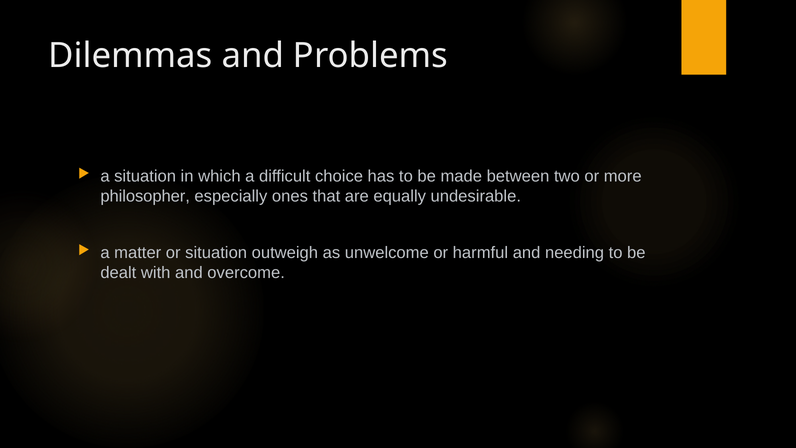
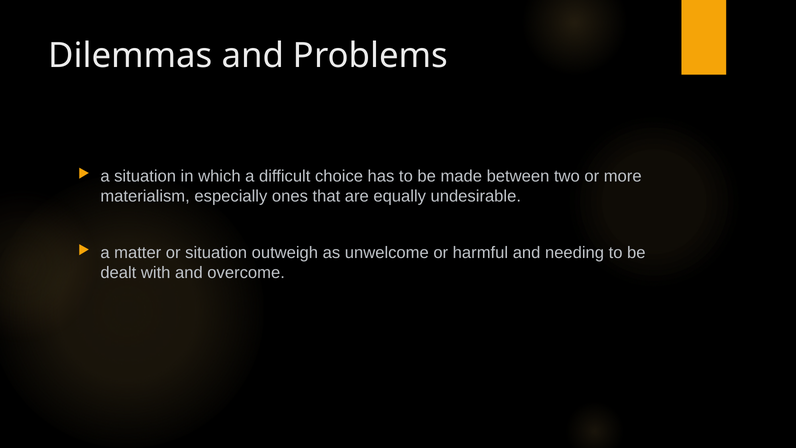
philosopher: philosopher -> materialism (145, 196)
